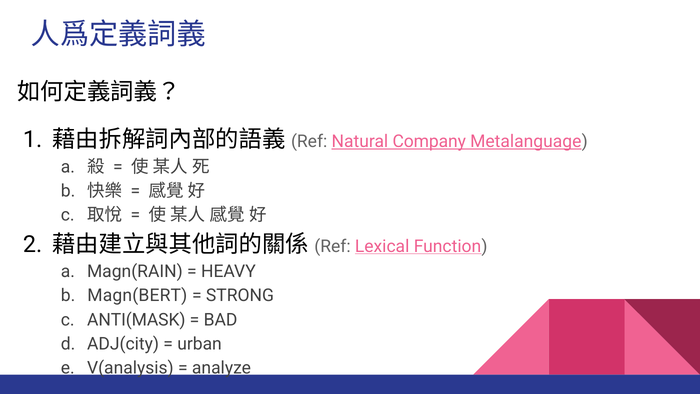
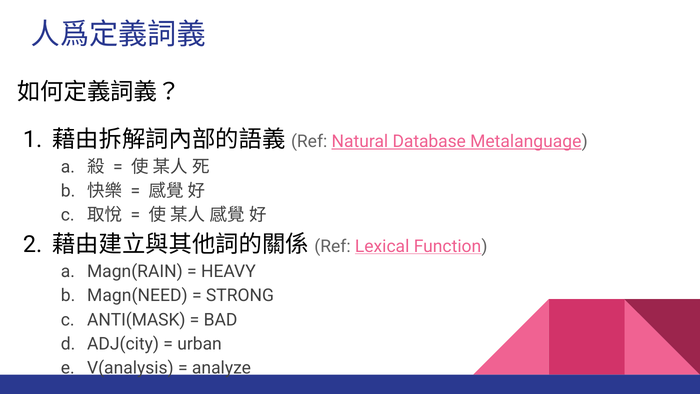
Company: Company -> Database (429, 141)
Magn(BERT: Magn(BERT -> Magn(NEED (137, 296)
